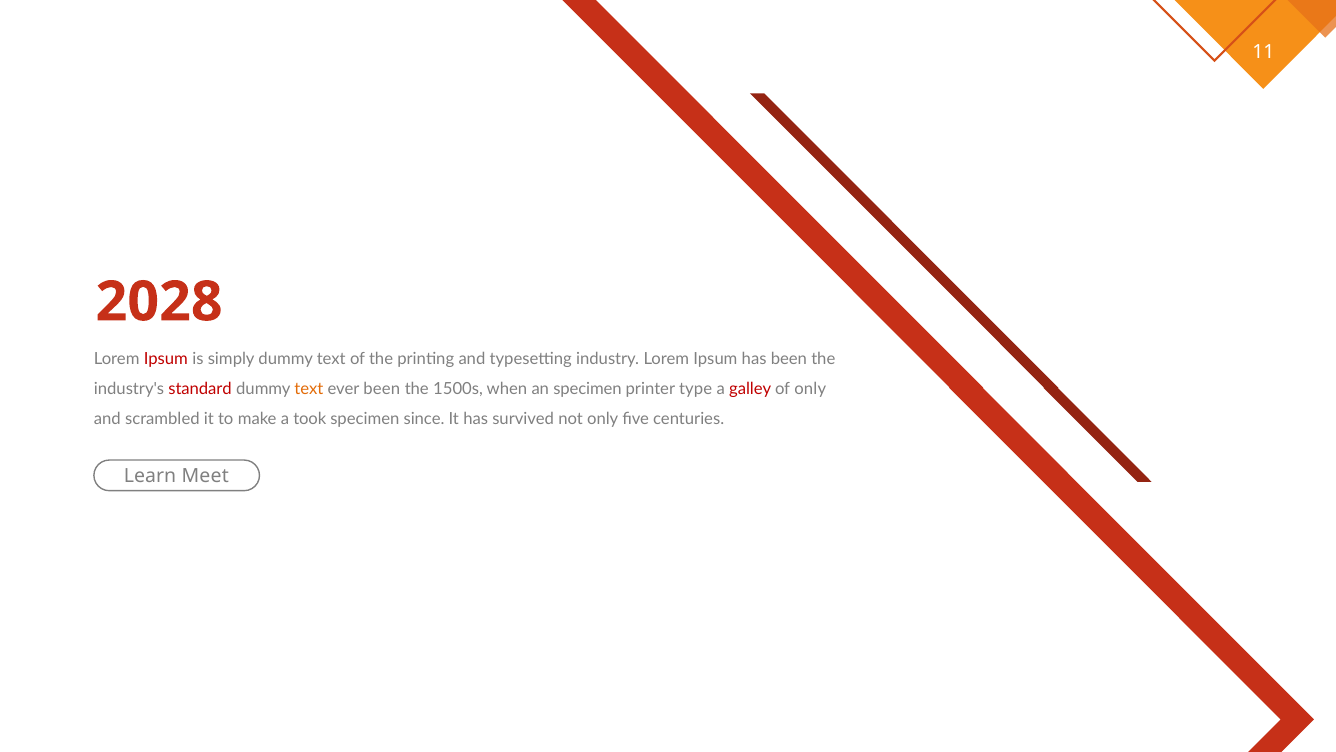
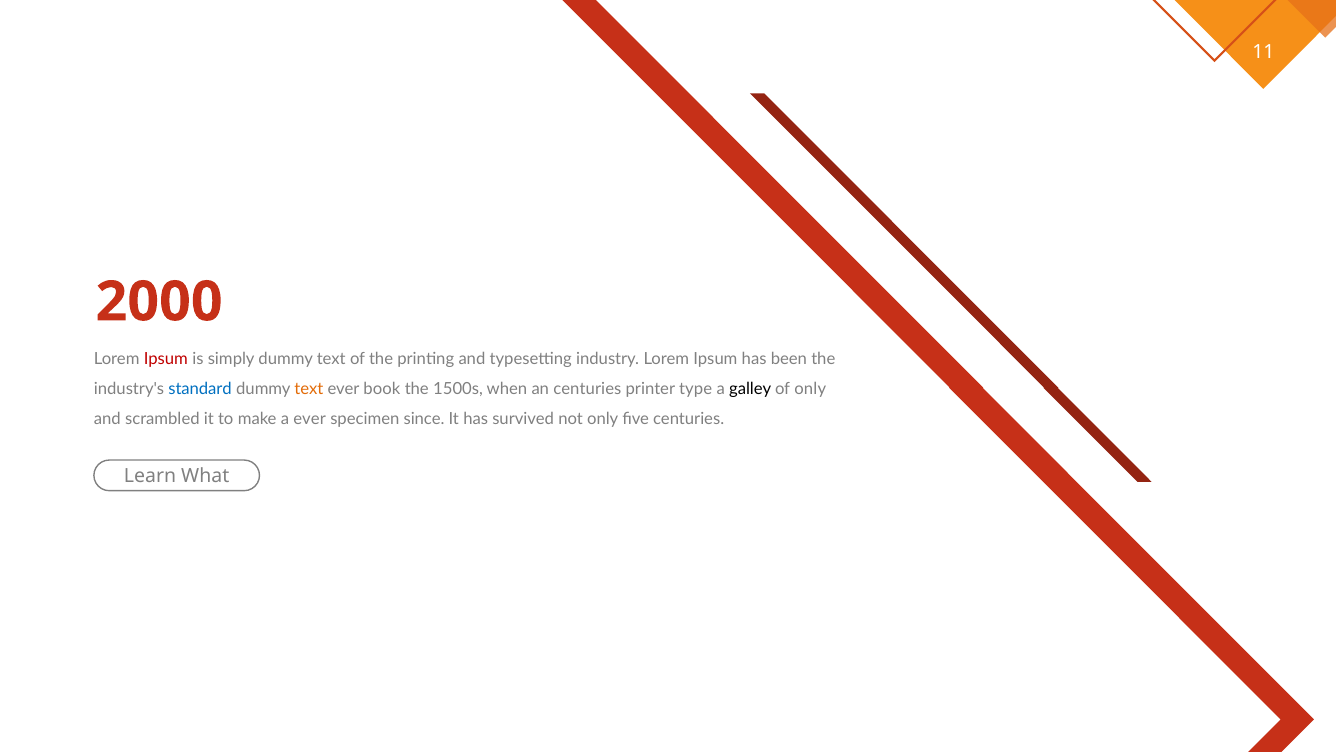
2028: 2028 -> 2000 (159, 302)
standard colour: red -> blue (200, 388)
ever been: been -> book (382, 388)
an specimen: specimen -> centuries (587, 388)
galley colour: red -> black (750, 388)
a took: took -> ever (310, 418)
Meet: Meet -> What (205, 476)
